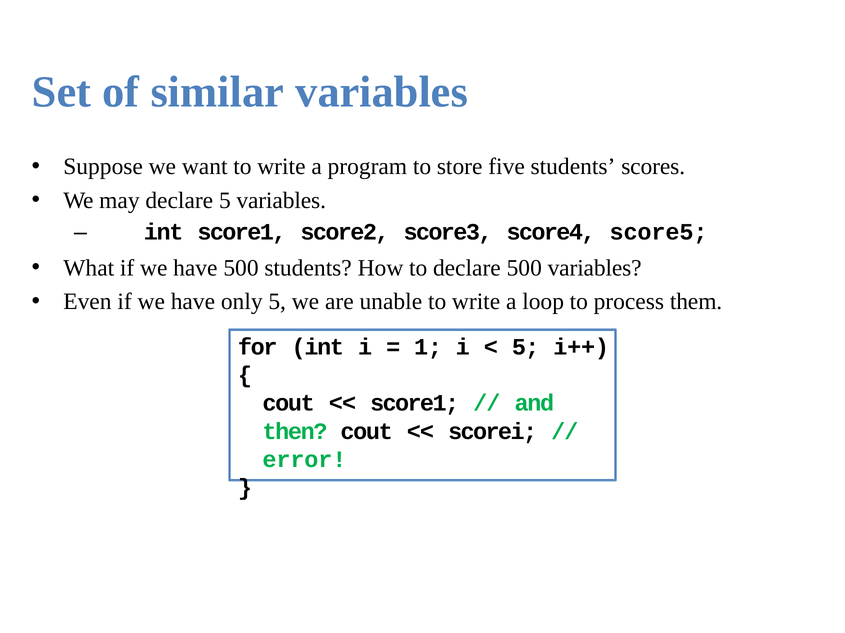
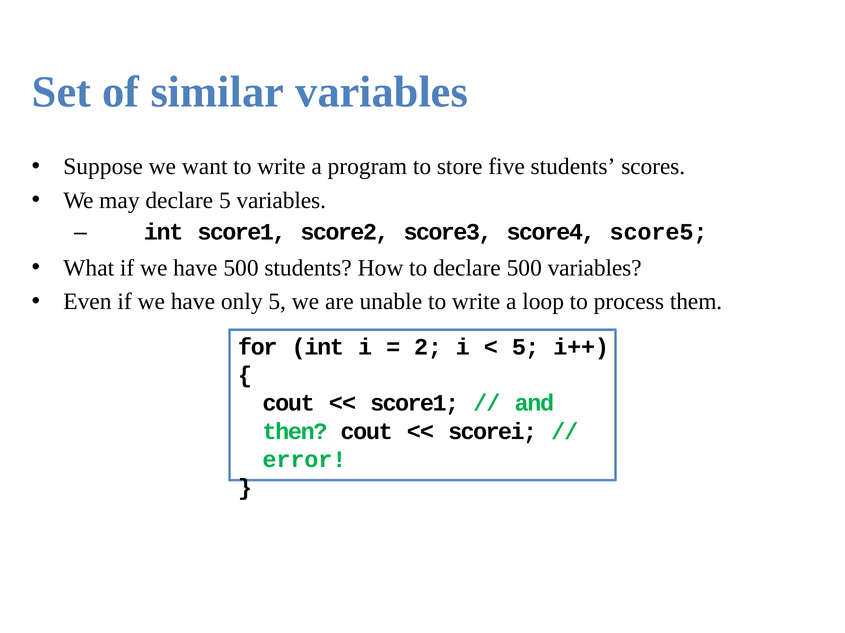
1: 1 -> 2 (428, 347)
